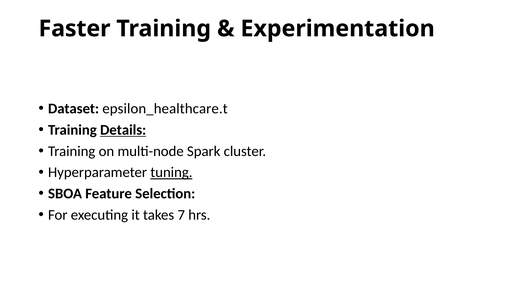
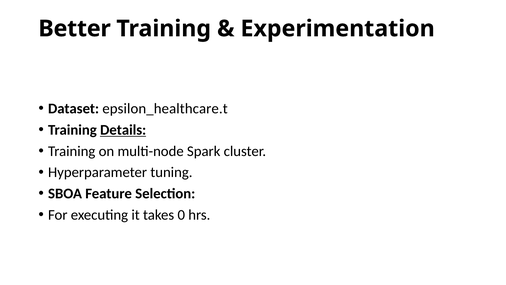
Faster: Faster -> Better (75, 29)
tuning underline: present -> none (171, 172)
7: 7 -> 0 (181, 215)
